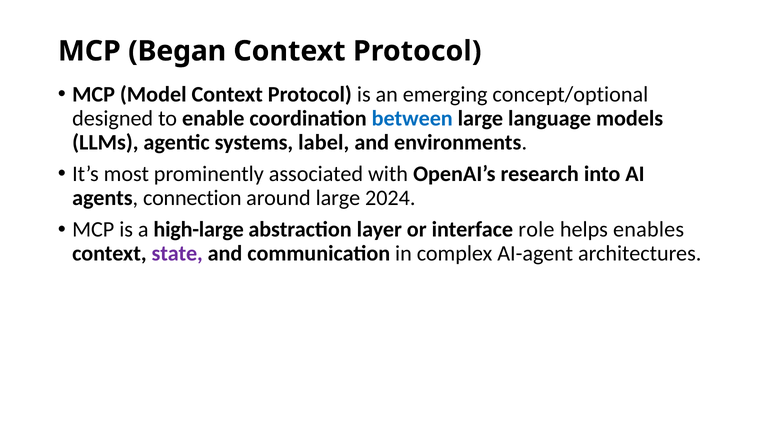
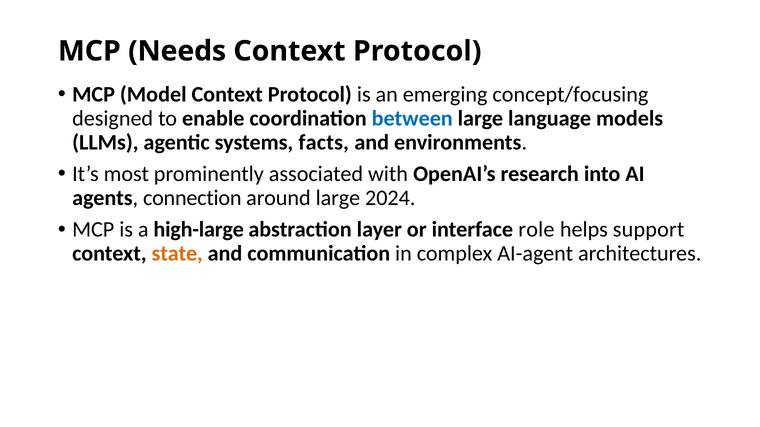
Began: Began -> Needs (177, 51)
concept/optional: concept/optional -> concept/focusing (570, 95)
label: label -> facts (324, 142)
enables: enables -> support (649, 230)
state colour: purple -> orange (177, 254)
